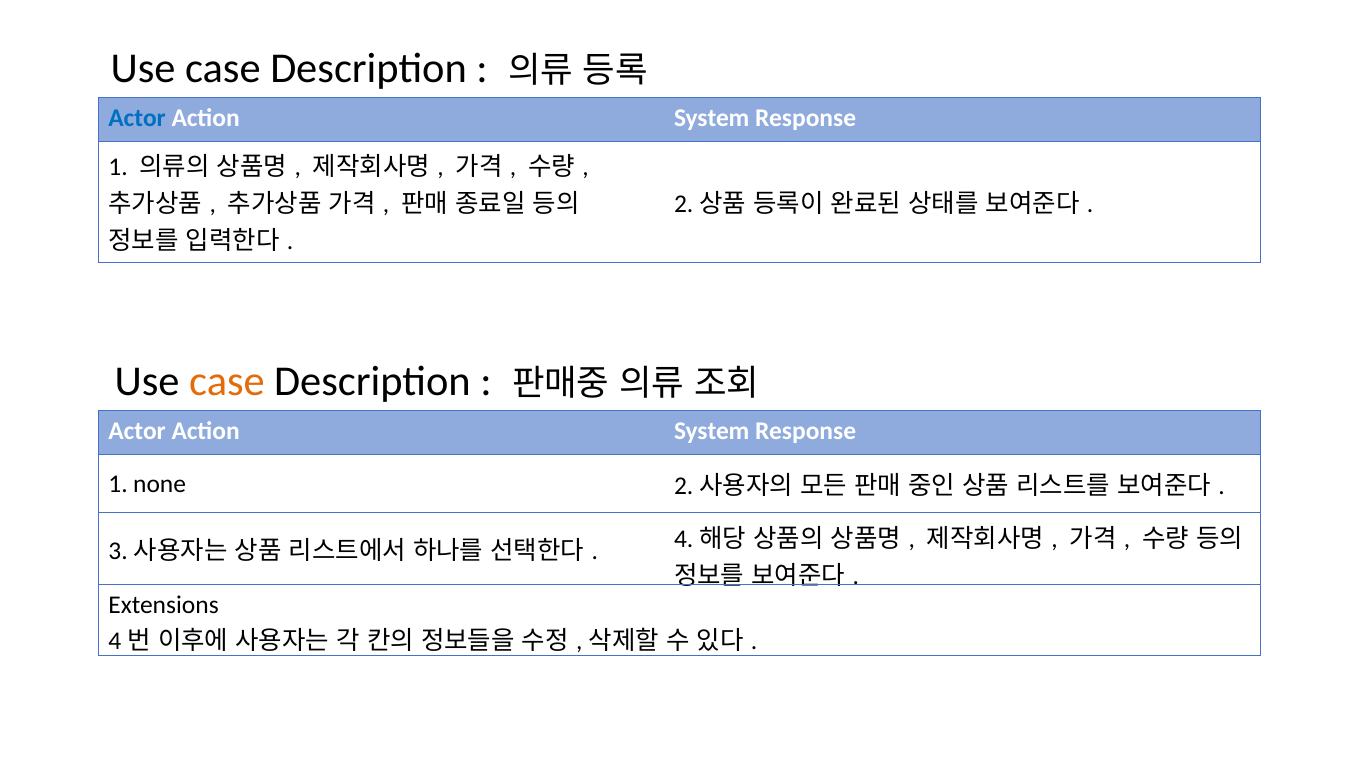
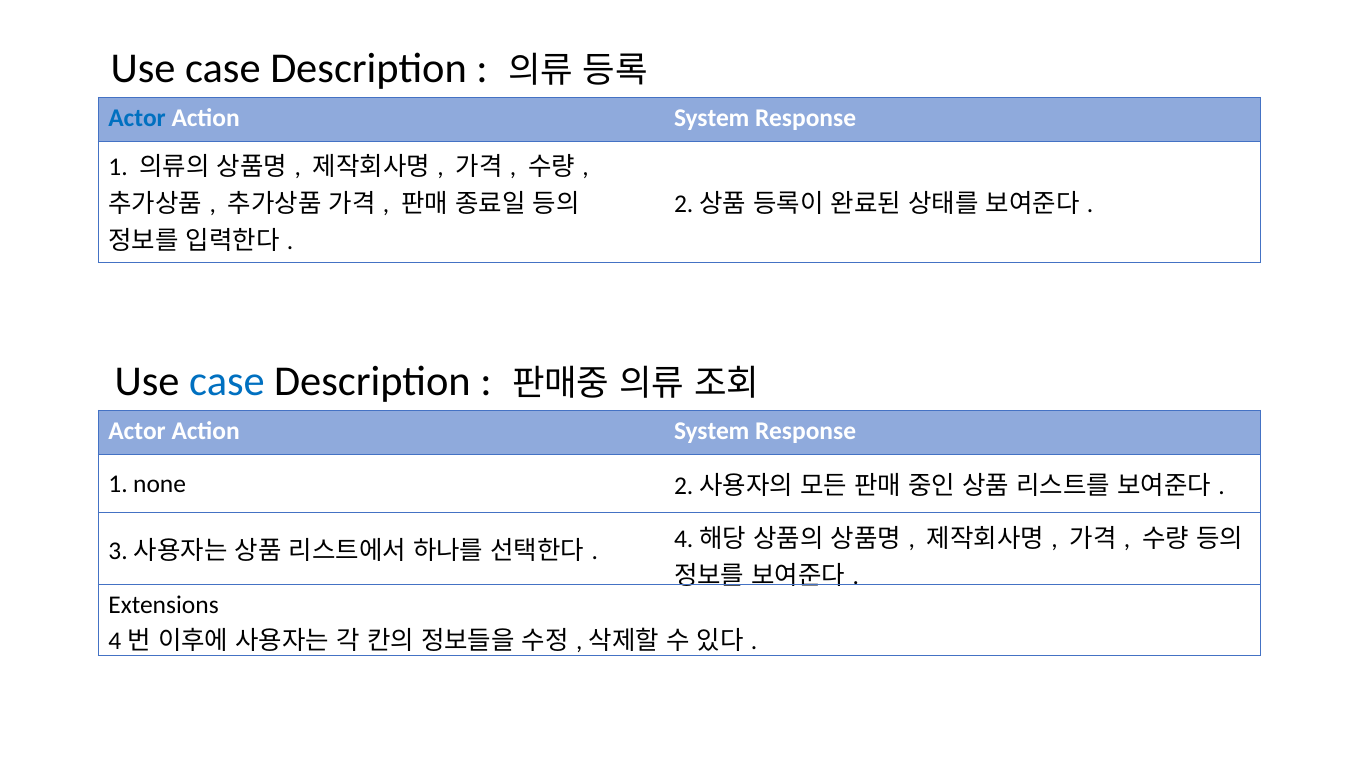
case colour: orange -> blue (227, 381)
